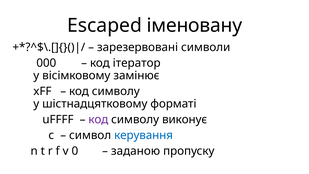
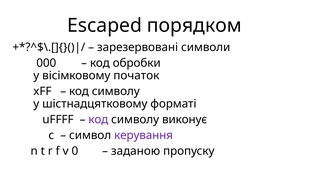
іменовану: іменовану -> порядком (194, 25)
ітератор: ітератор -> обробки (137, 63)
замінює: замінює -> початок (136, 75)
керування colour: blue -> purple (144, 135)
